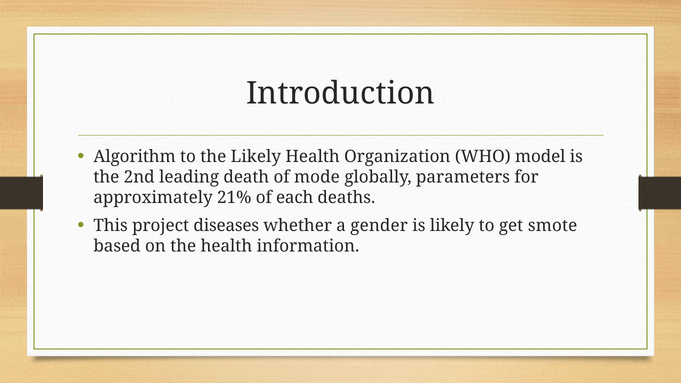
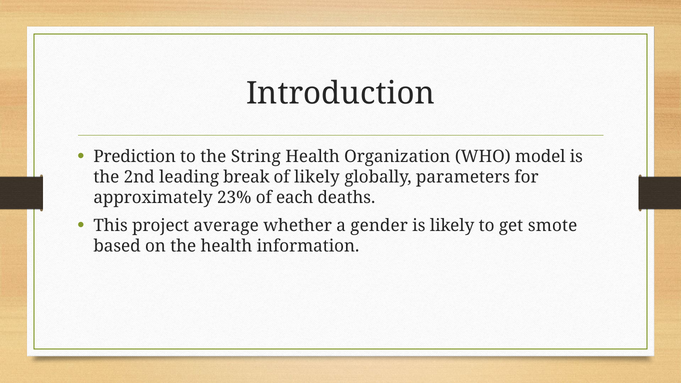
Algorithm: Algorithm -> Prediction (135, 157)
the Likely: Likely -> String (256, 157)
death: death -> break (246, 177)
of mode: mode -> likely (317, 177)
21%: 21% -> 23% (234, 198)
diseases: diseases -> average (226, 226)
